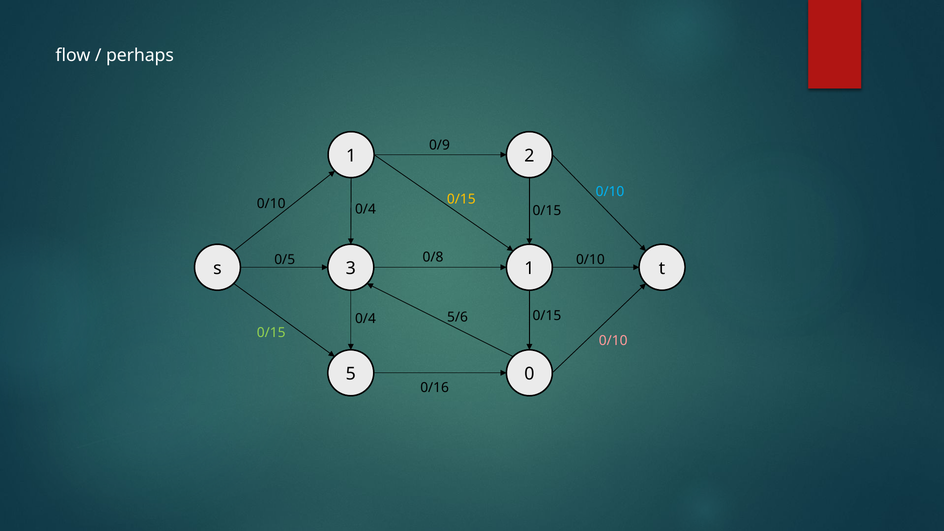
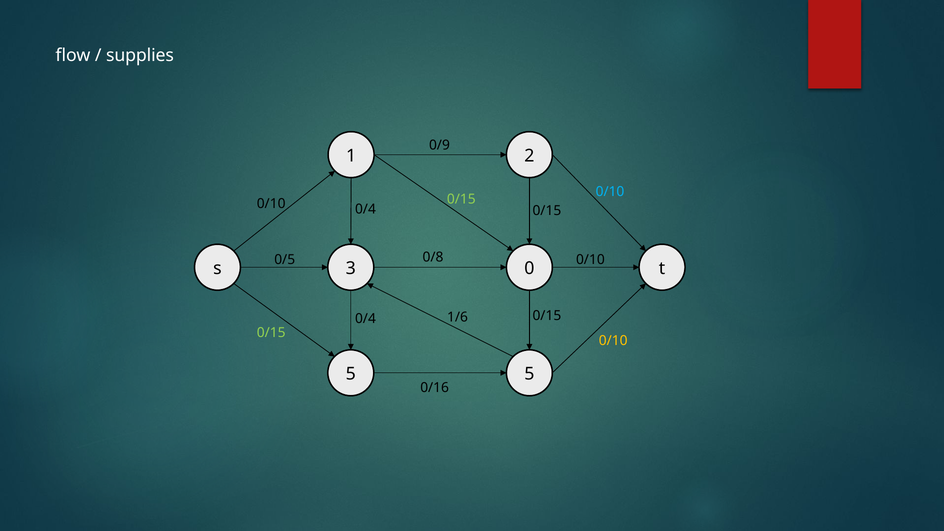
perhaps: perhaps -> supplies (140, 56)
0/15 colour: yellow -> light green (461, 199)
3 1: 1 -> 0 (529, 268)
5/6: 5/6 -> 1/6 (458, 317)
0/10 colour: pink -> yellow (613, 341)
5 0: 0 -> 5 (529, 374)
